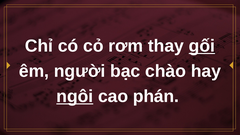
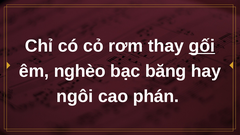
người: người -> nghèo (80, 71)
chào: chào -> băng (166, 71)
ngôi underline: present -> none (75, 96)
